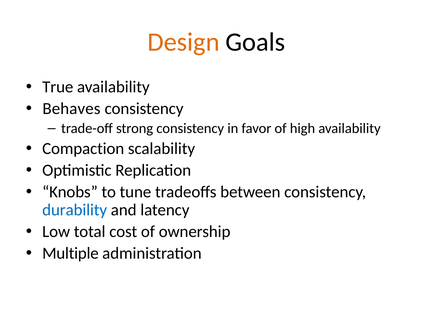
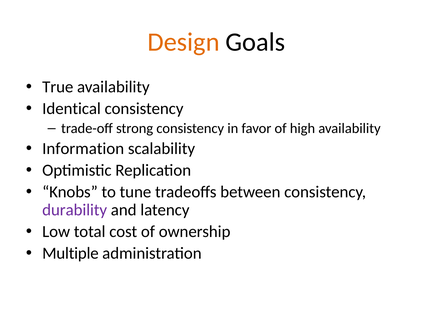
Behaves: Behaves -> Identical (72, 109)
Compaction: Compaction -> Information (83, 149)
durability colour: blue -> purple (75, 210)
